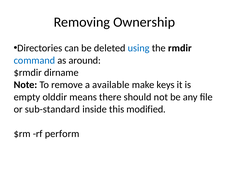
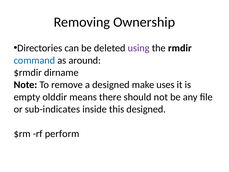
using colour: blue -> purple (139, 48)
a available: available -> designed (111, 85)
keys: keys -> uses (166, 85)
sub-standard: sub-standard -> sub-indicates (52, 109)
this modified: modified -> designed (146, 109)
